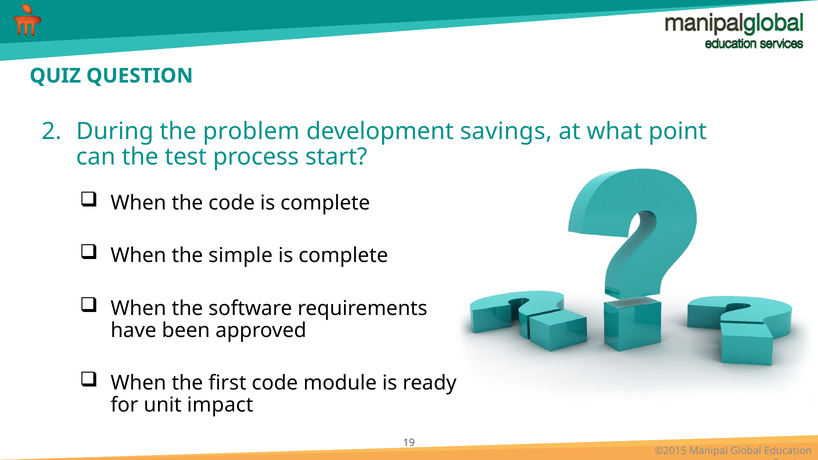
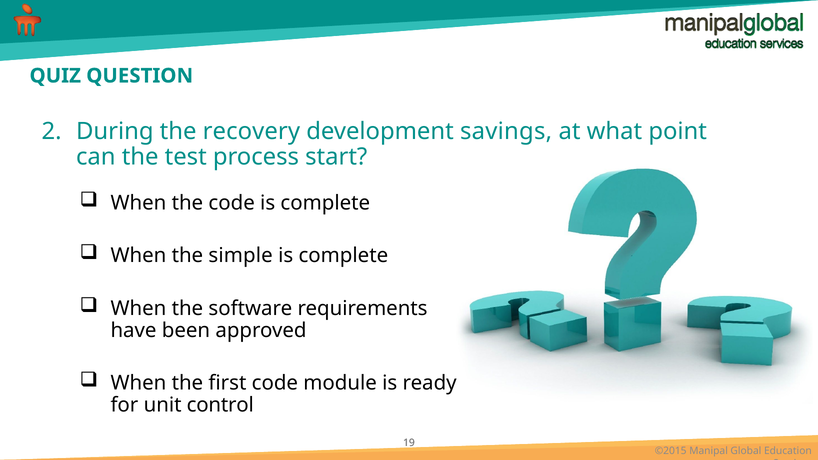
problem: problem -> recovery (251, 131)
impact: impact -> control (220, 405)
